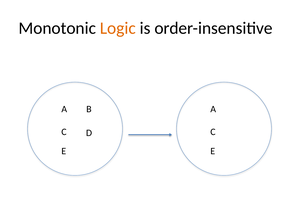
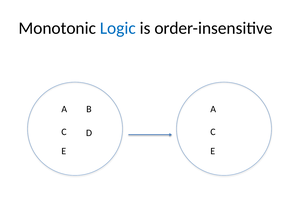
Logic colour: orange -> blue (118, 28)
